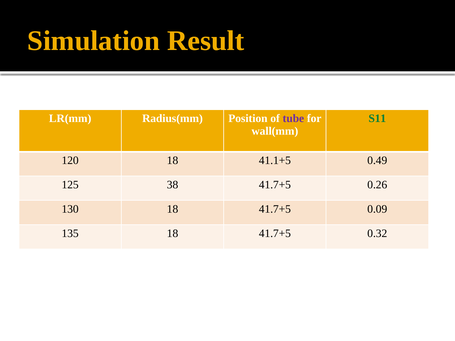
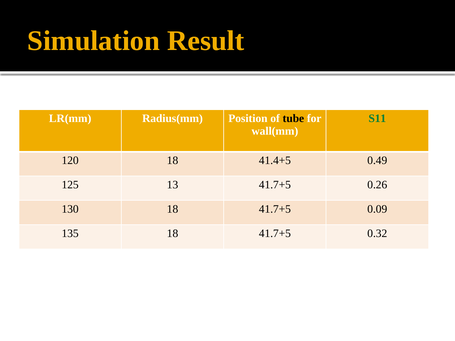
tube colour: purple -> black (293, 119)
41.1+5: 41.1+5 -> 41.4+5 (275, 161)
38: 38 -> 13 (173, 185)
